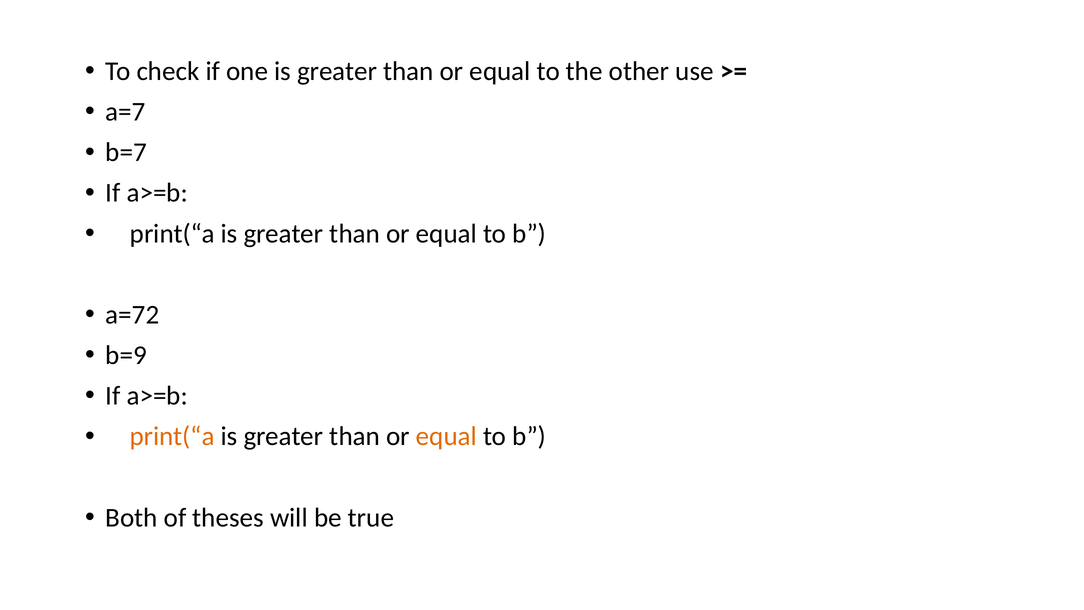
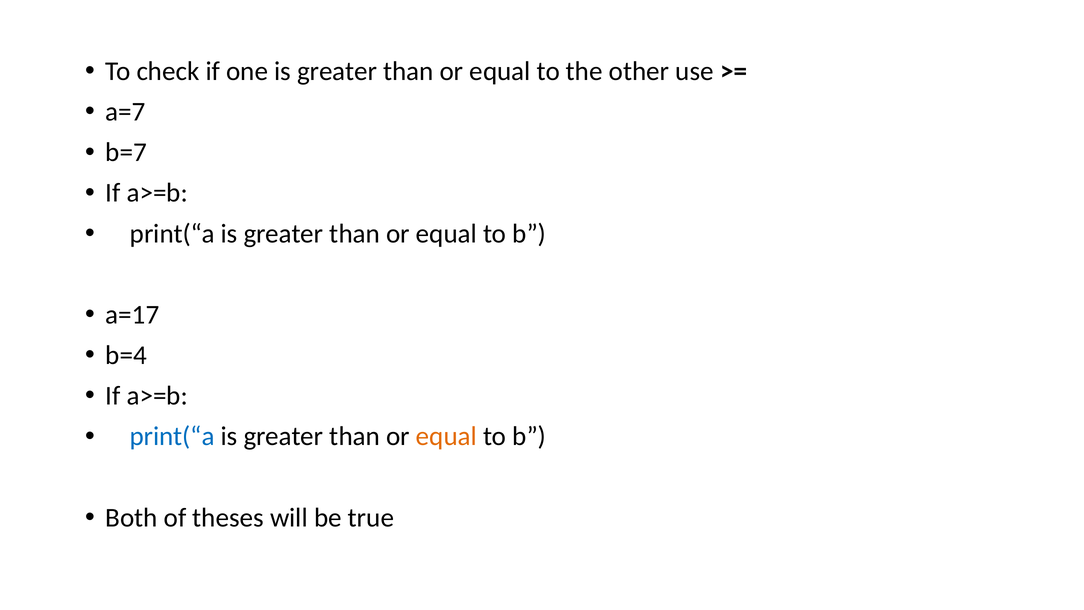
a=72: a=72 -> a=17 (132, 315)
b=9: b=9 -> b=4 (126, 355)
print(“a colour: orange -> blue (172, 436)
